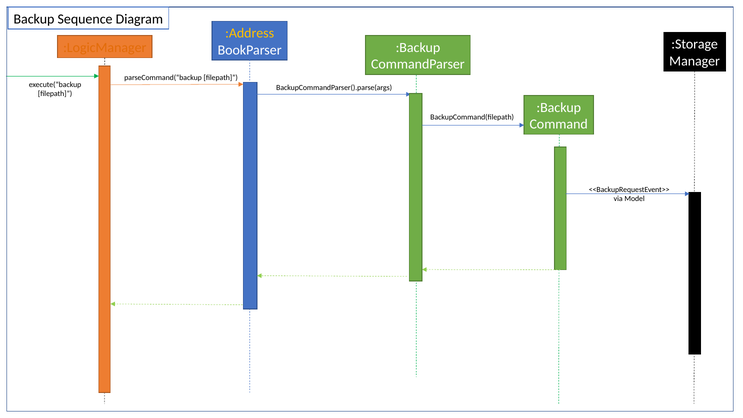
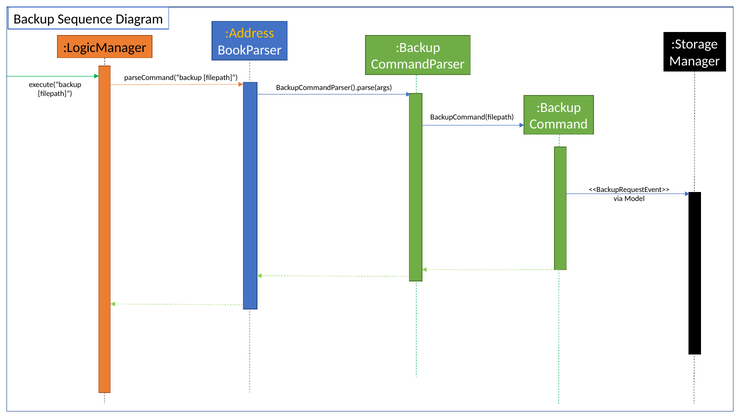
:LogicManager colour: orange -> black (105, 48)
